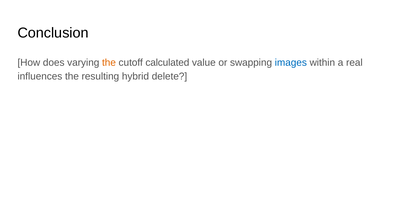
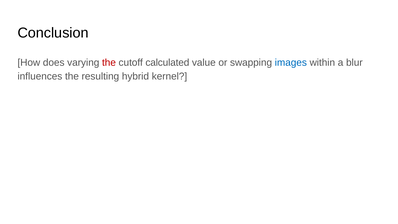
the colour: orange -> red (109, 63)
real: real -> blur (354, 63)
delete: delete -> kernel (169, 76)
